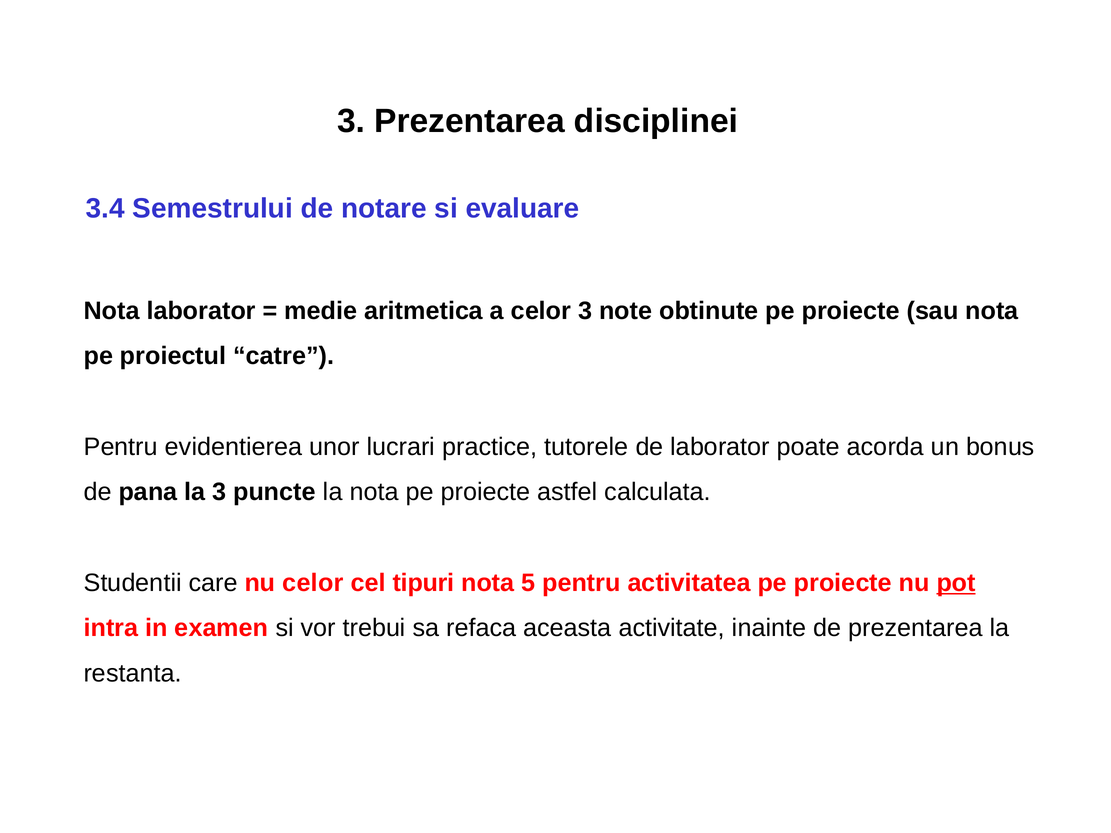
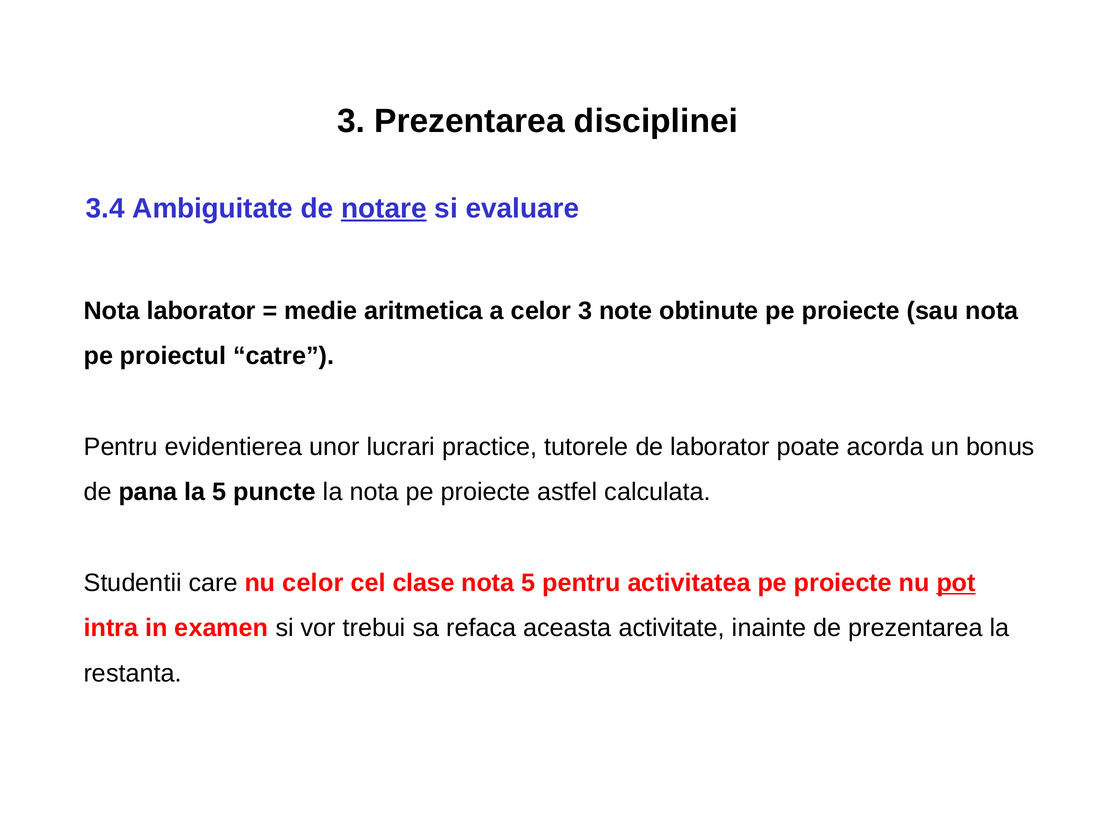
Semestrului: Semestrului -> Ambiguitate (213, 208)
notare underline: none -> present (384, 208)
la 3: 3 -> 5 (219, 492)
tipuri: tipuri -> clase (424, 583)
